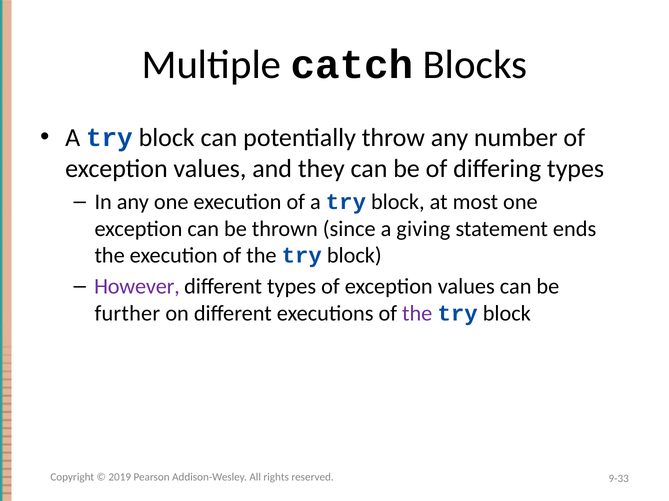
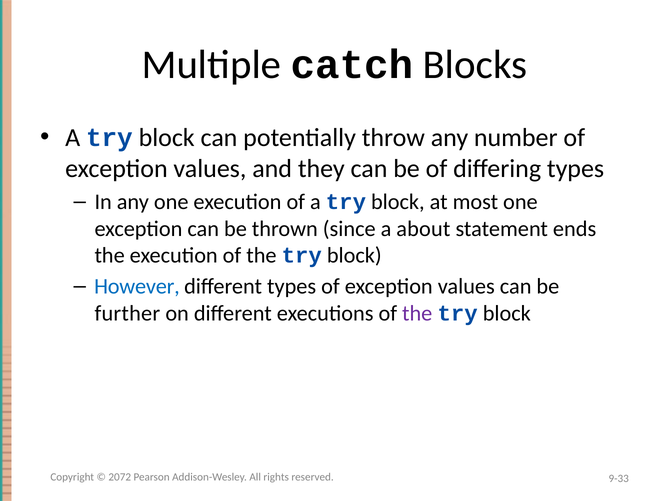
giving: giving -> about (423, 229)
However colour: purple -> blue (137, 287)
2019: 2019 -> 2072 (120, 478)
